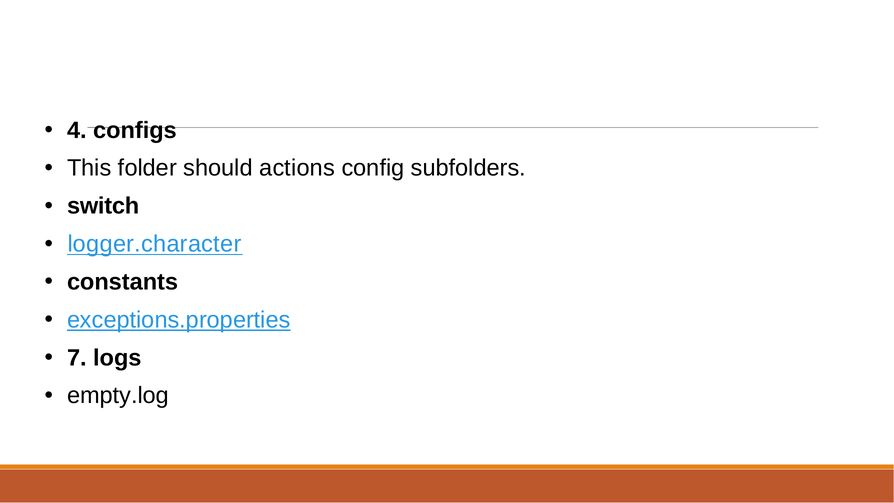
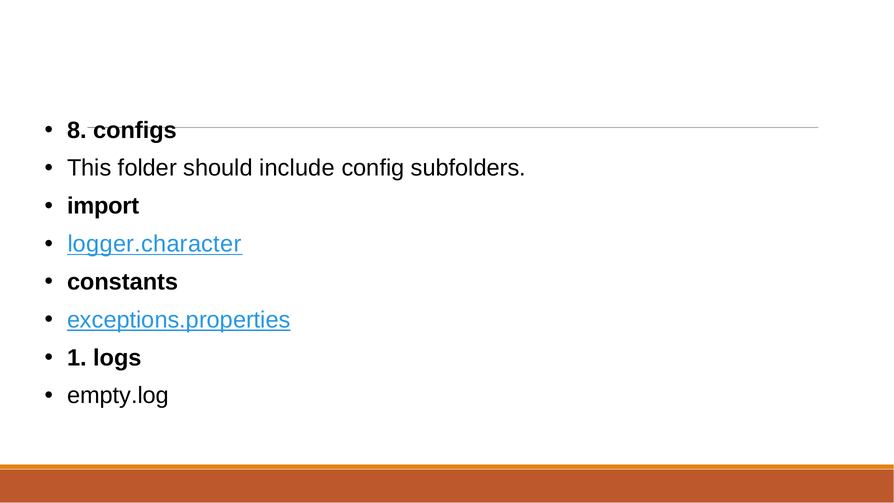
4: 4 -> 8 (77, 130)
actions: actions -> include (297, 168)
switch: switch -> import (103, 206)
7: 7 -> 1 (77, 358)
